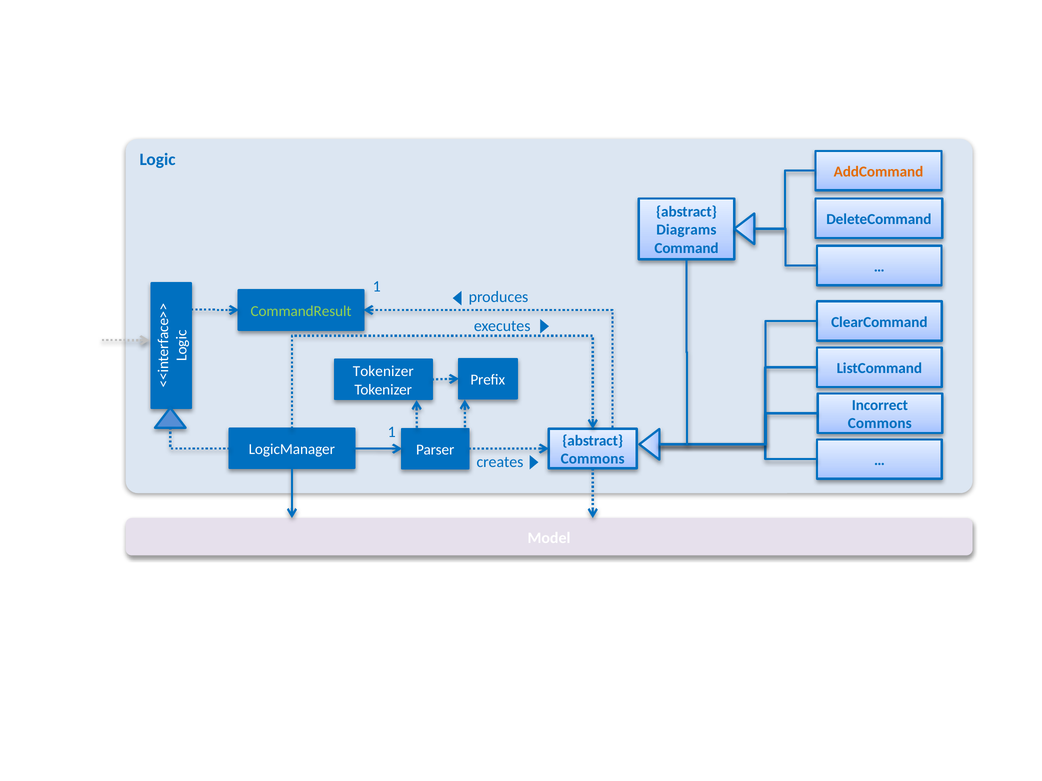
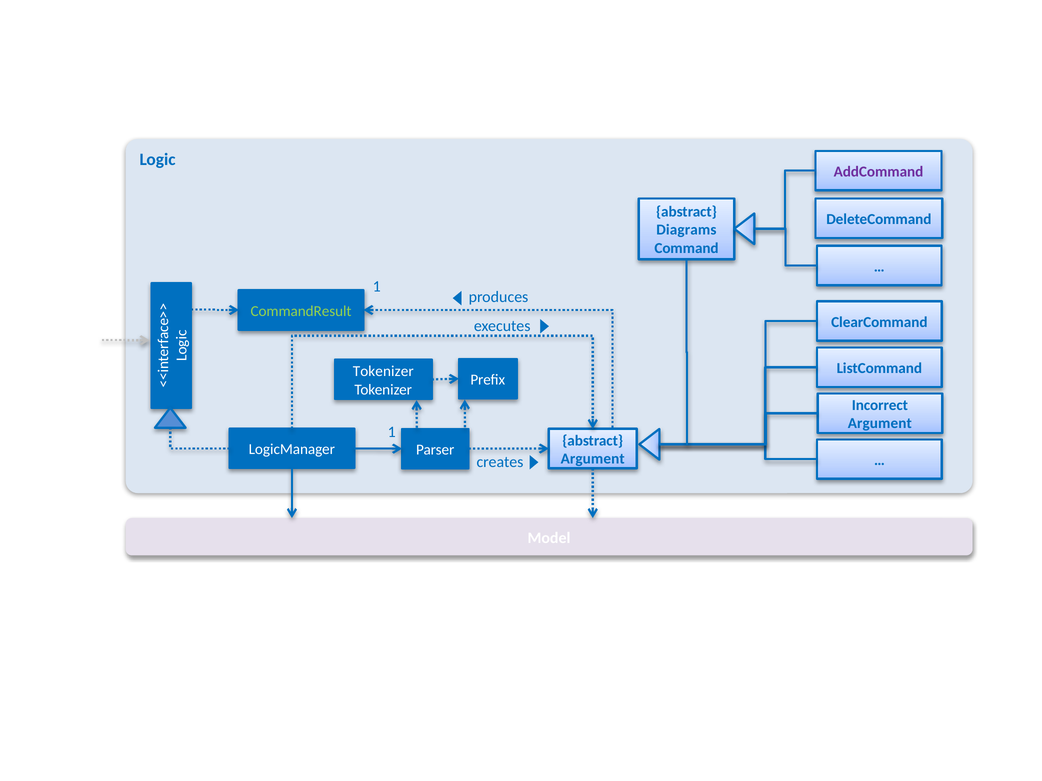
AddCommand colour: orange -> purple (878, 172)
Commons: Commons -> Argument (880, 424)
Commons: Commons -> Argument (593, 459)
